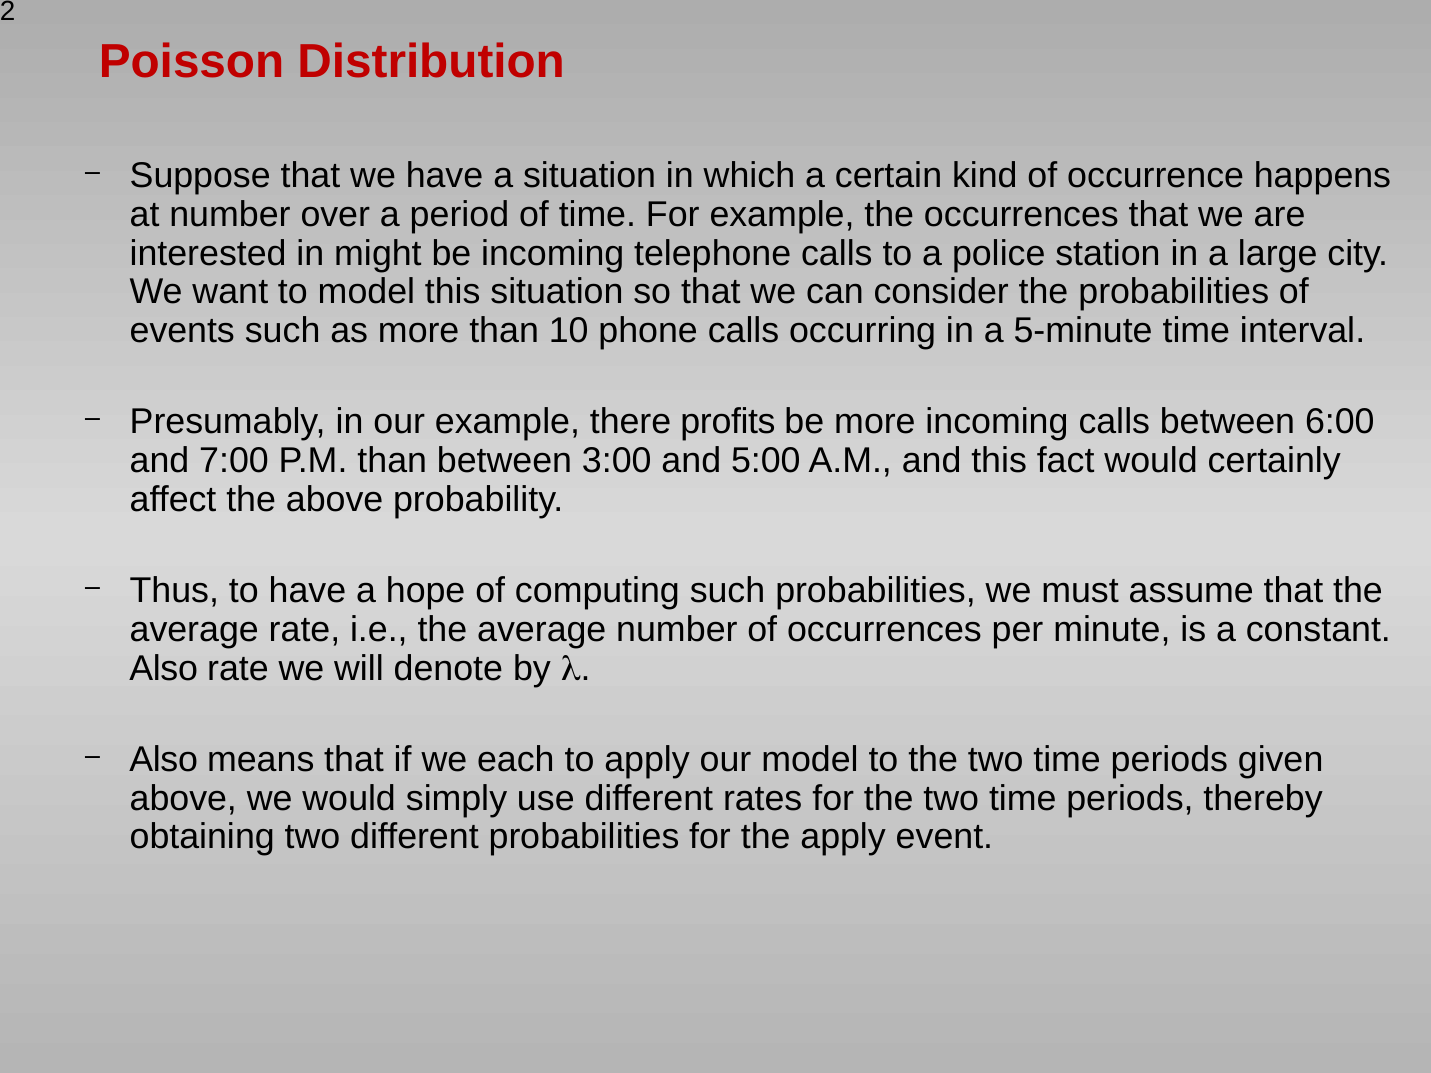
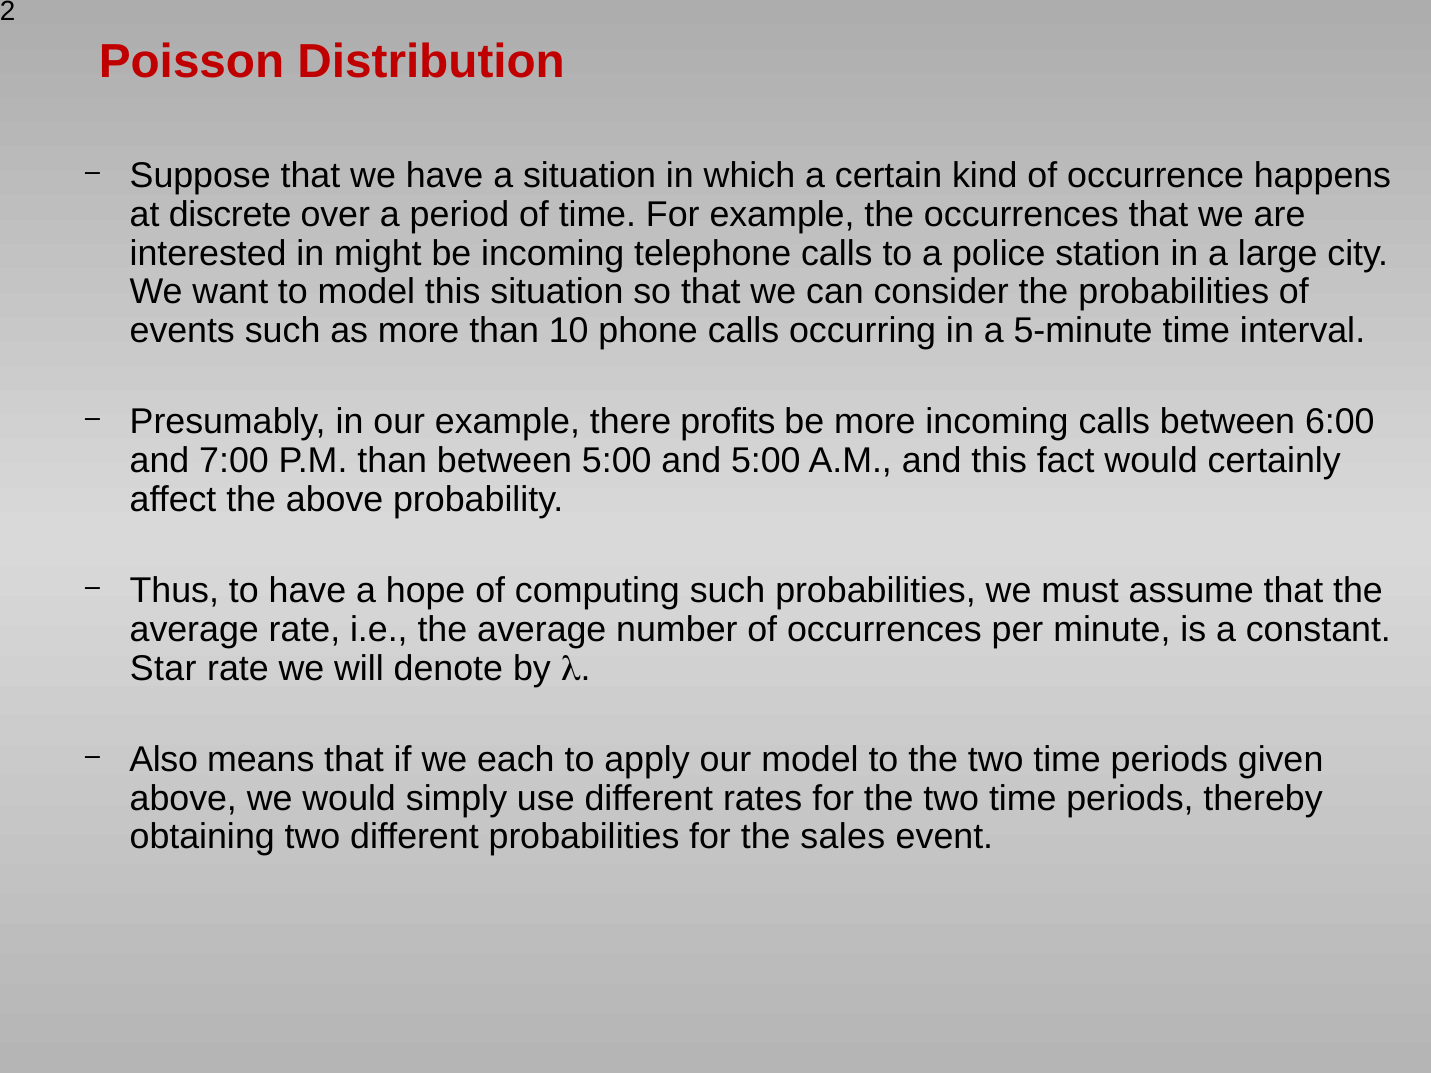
at number: number -> discrete (230, 215)
between 3:00: 3:00 -> 5:00 (617, 461)
Also: Also -> Star (163, 668)
the apply: apply -> sales (843, 837)
